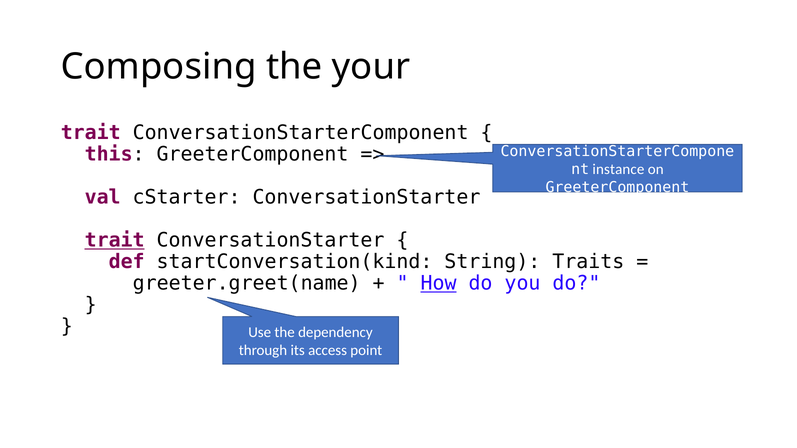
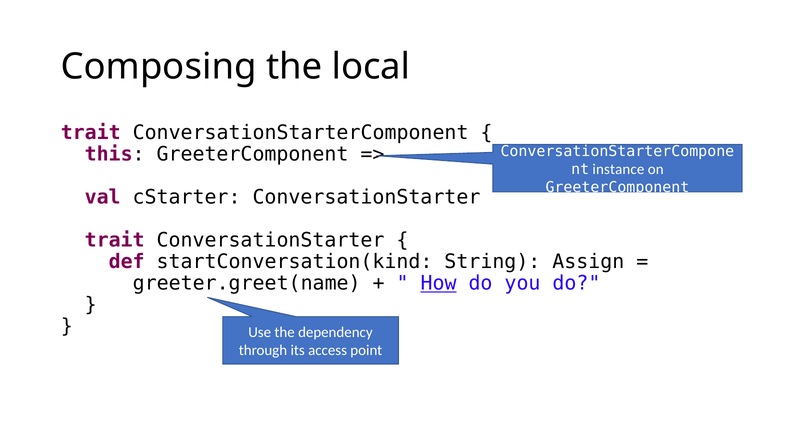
your: your -> local (371, 67)
trait underline: present -> none (115, 241)
Traits: Traits -> Assign (588, 262)
